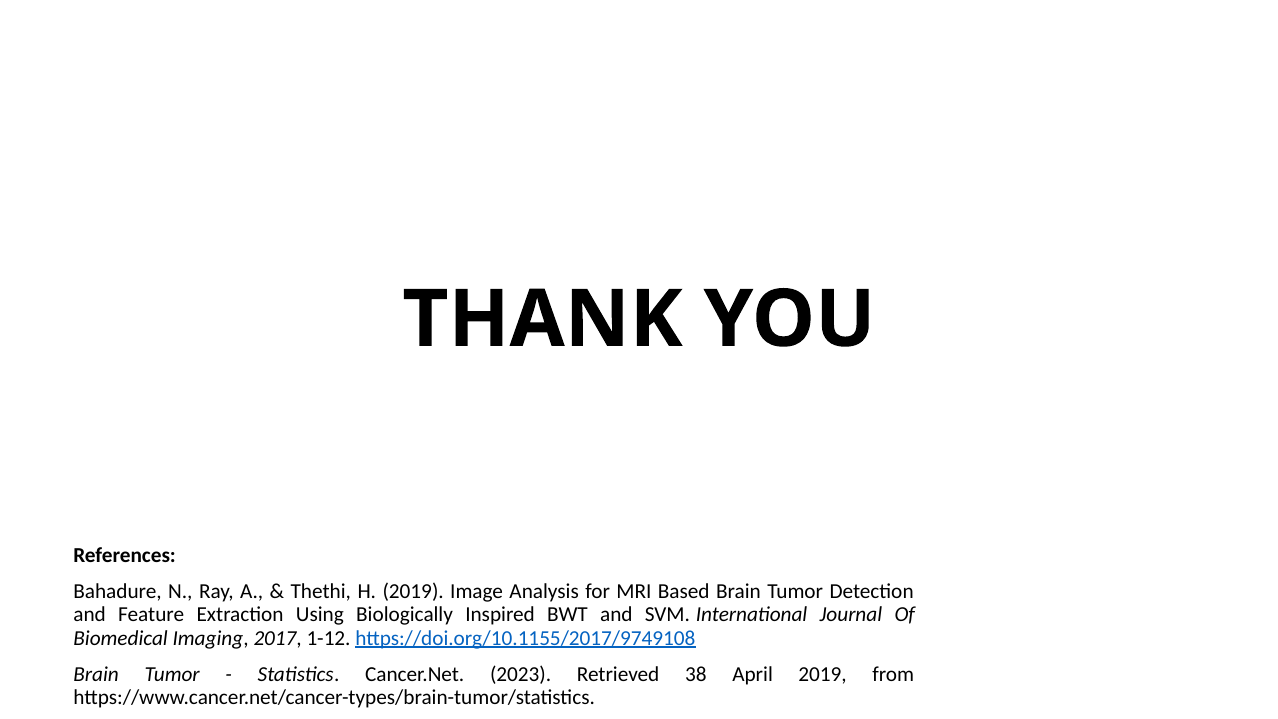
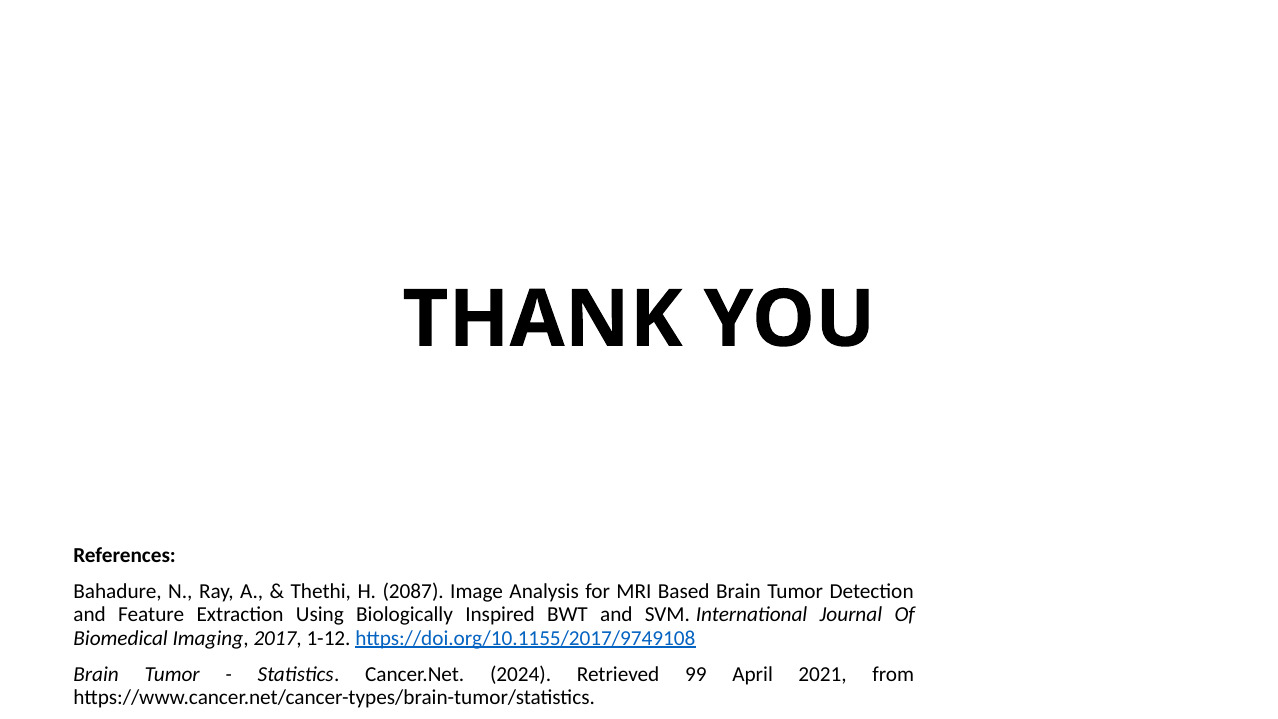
H 2019: 2019 -> 2087 (413, 592)
2023: 2023 -> 2024 (521, 674)
38: 38 -> 99 (696, 674)
April 2019: 2019 -> 2021 (823, 674)
